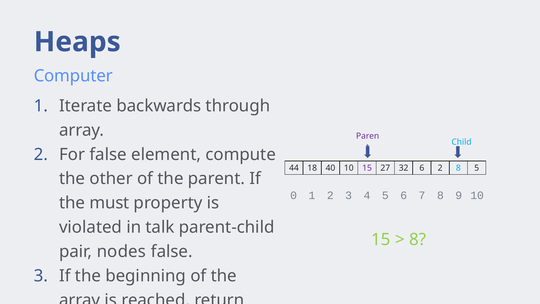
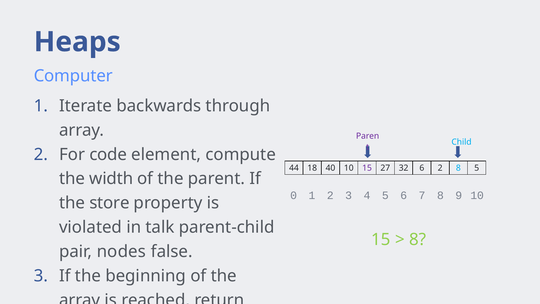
For false: false -> code (108, 154)
other: other -> width (111, 179)
must: must -> store (109, 203)
